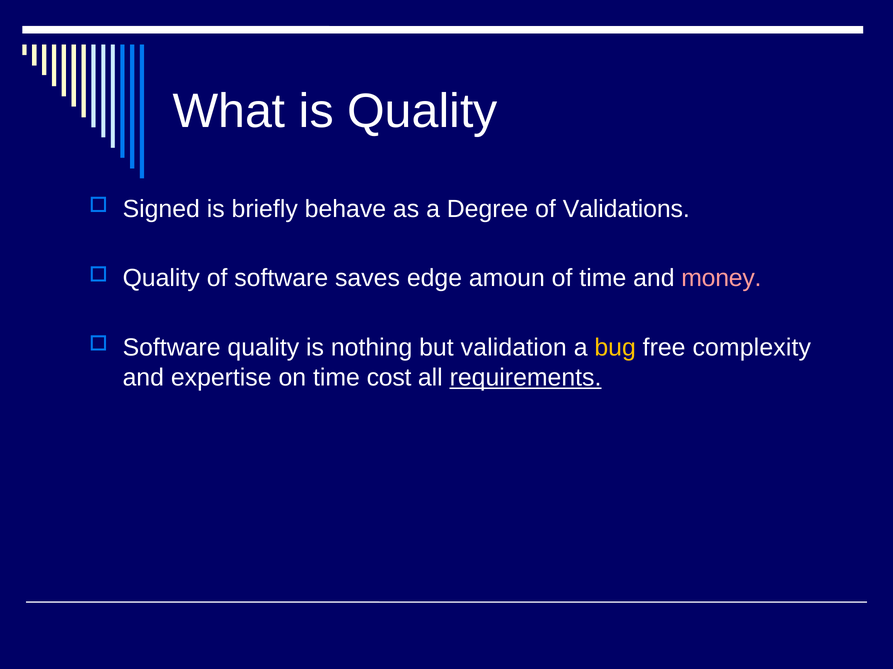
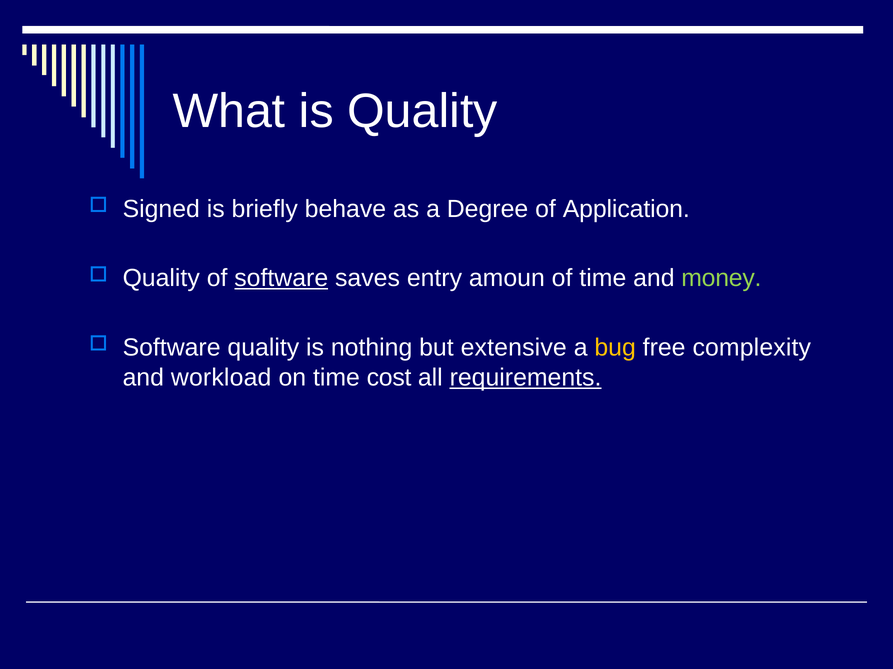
Validations: Validations -> Application (626, 209)
software underline: none -> present (281, 279)
edge: edge -> entry (434, 279)
money colour: pink -> light green (721, 279)
validation: validation -> extensive (514, 348)
expertise: expertise -> workload (221, 378)
